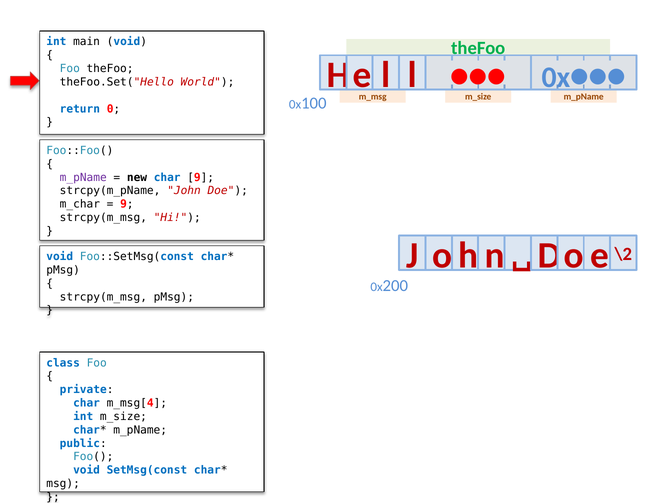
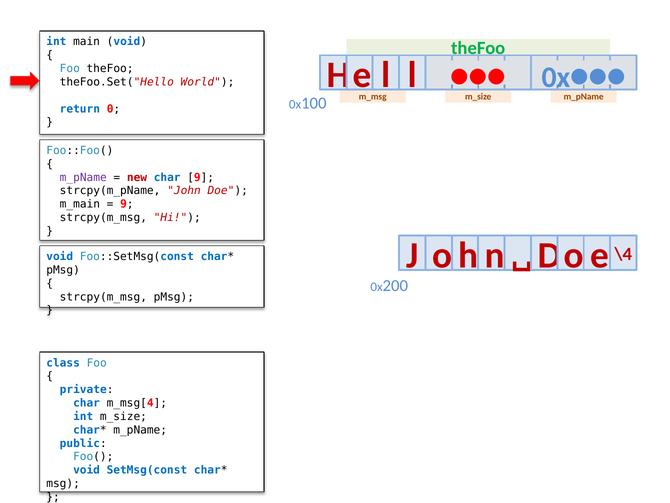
new colour: black -> red (137, 177)
m_char: m_char -> m_main (80, 204)
\2: \2 -> \4 (623, 254)
